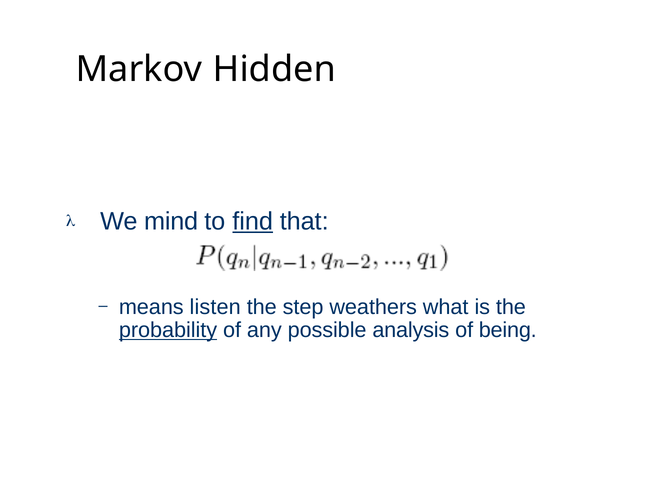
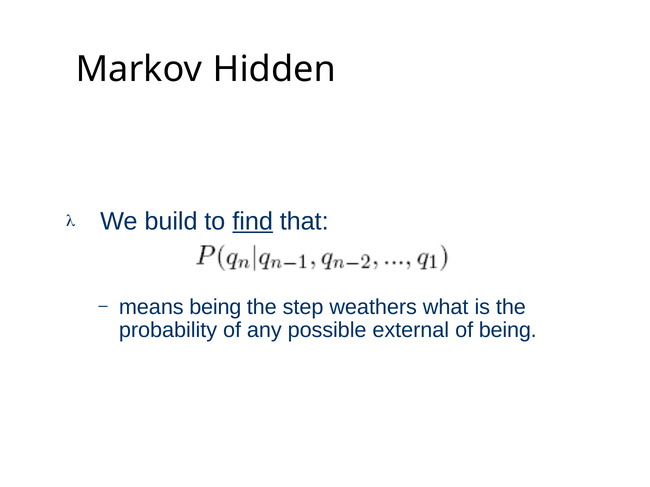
mind: mind -> build (171, 222)
means listen: listen -> being (215, 307)
probability underline: present -> none (168, 331)
analysis: analysis -> external (411, 331)
